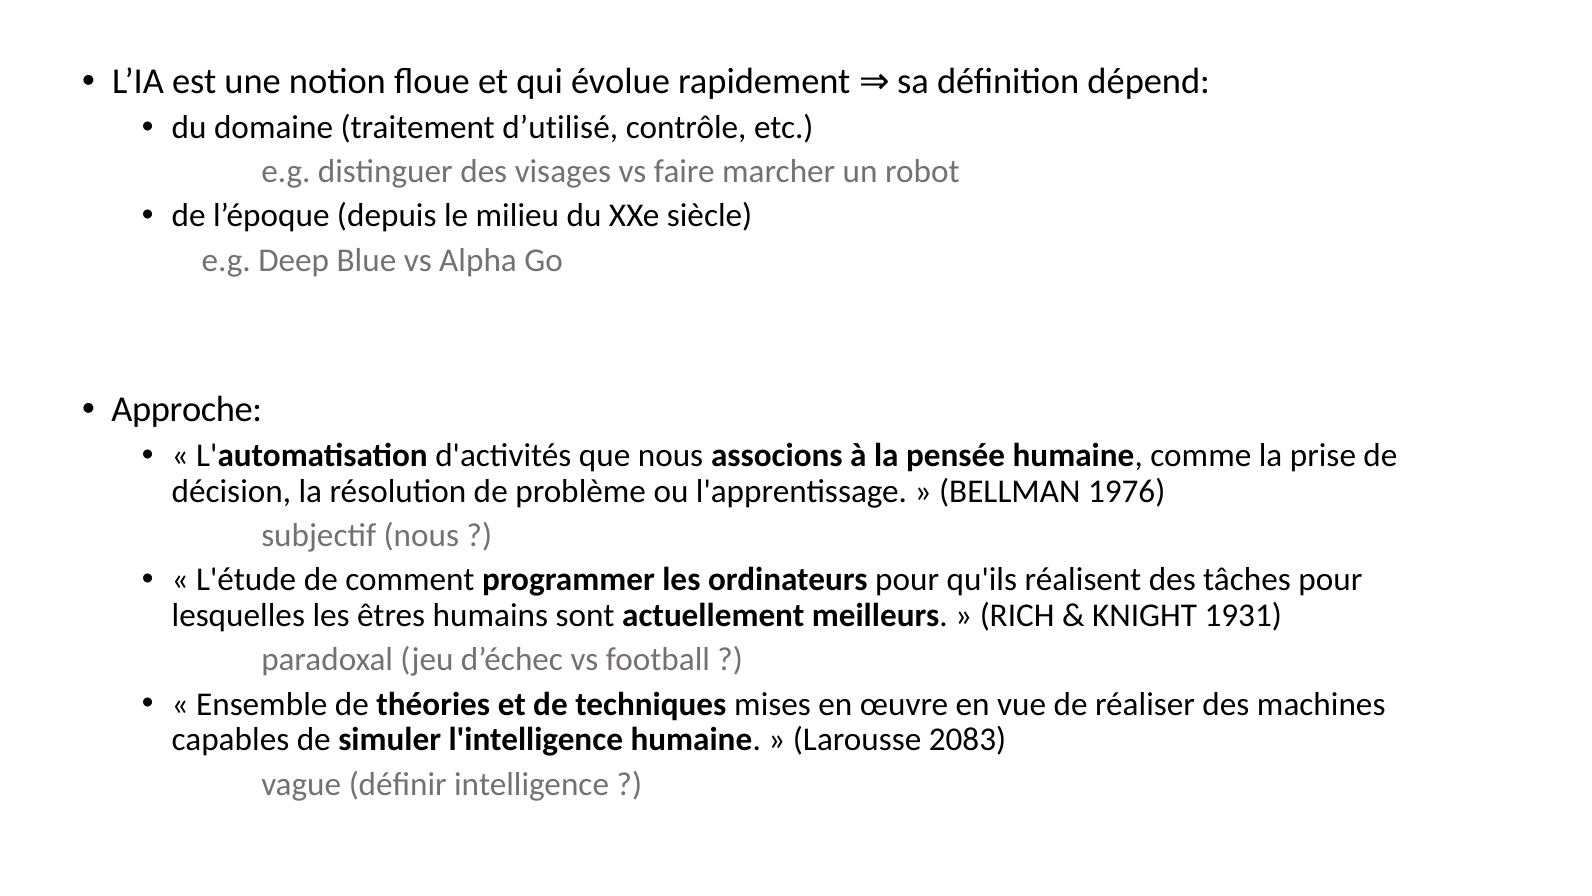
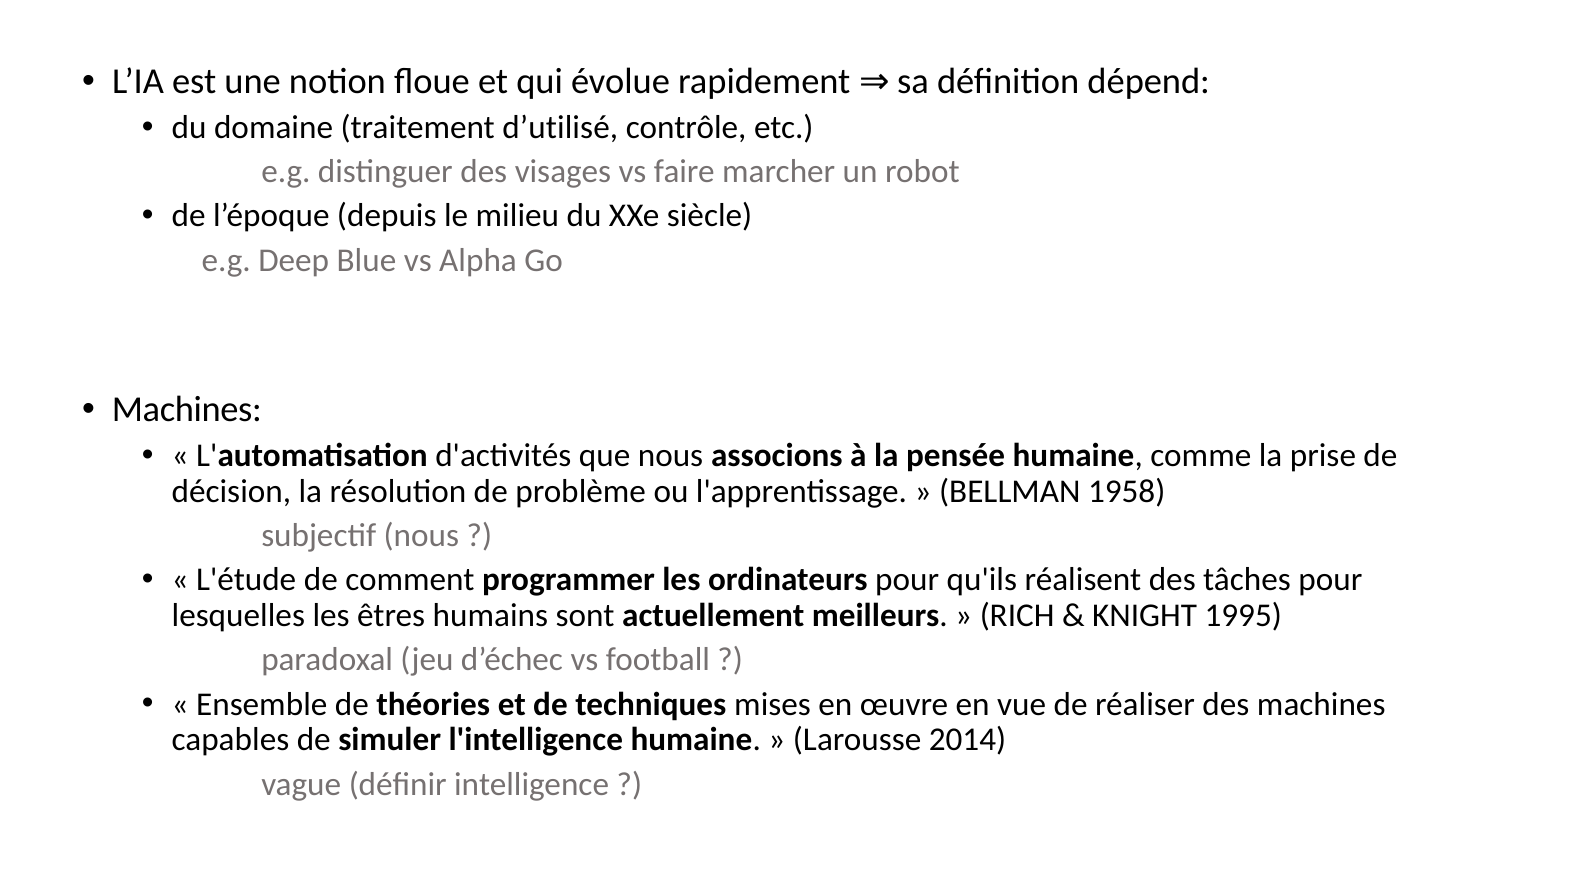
Approche: Approche -> Machines (187, 409)
1976: 1976 -> 1958 (1127, 491)
1931: 1931 -> 1995 (1243, 615)
2083: 2083 -> 2014 (968, 740)
